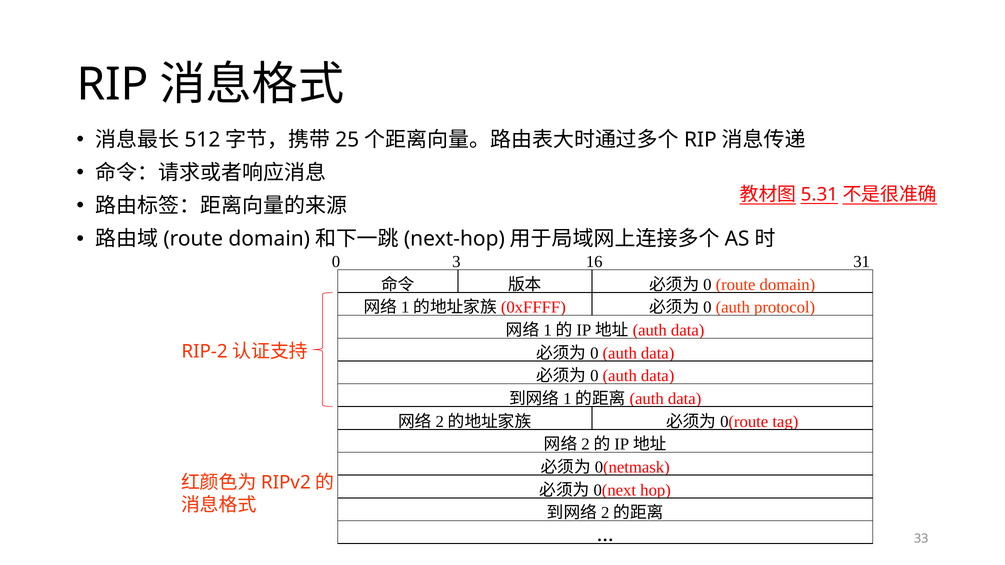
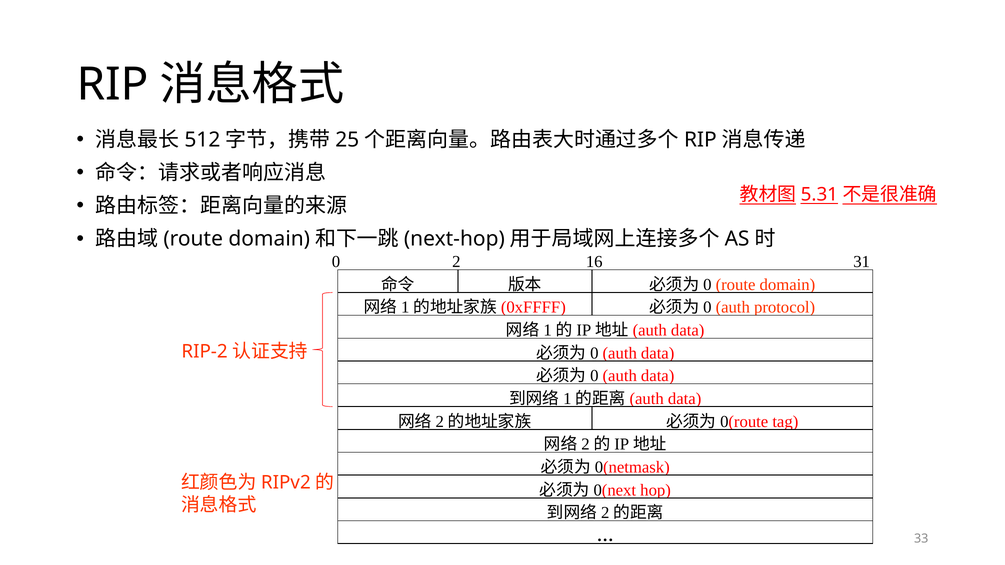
3: 3 -> 2 (456, 262)
